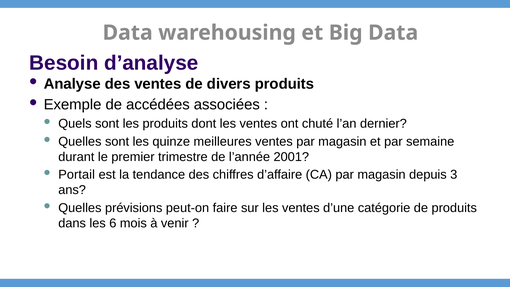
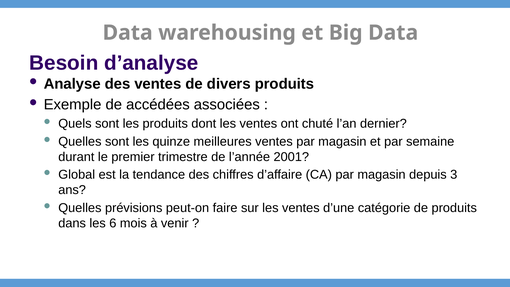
Portail: Portail -> Global (77, 175)
